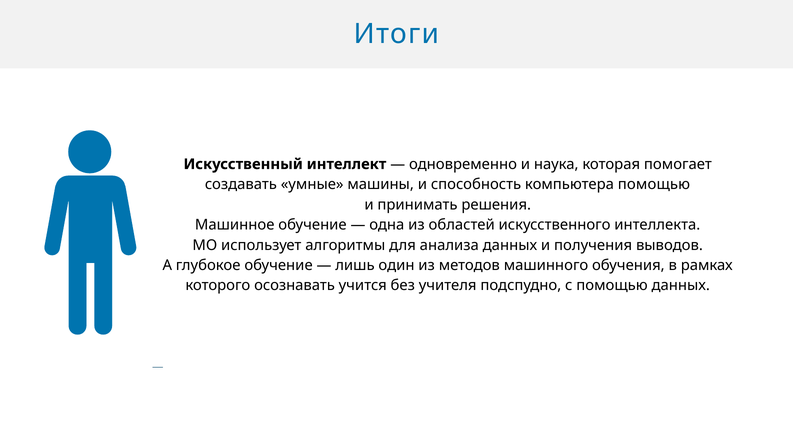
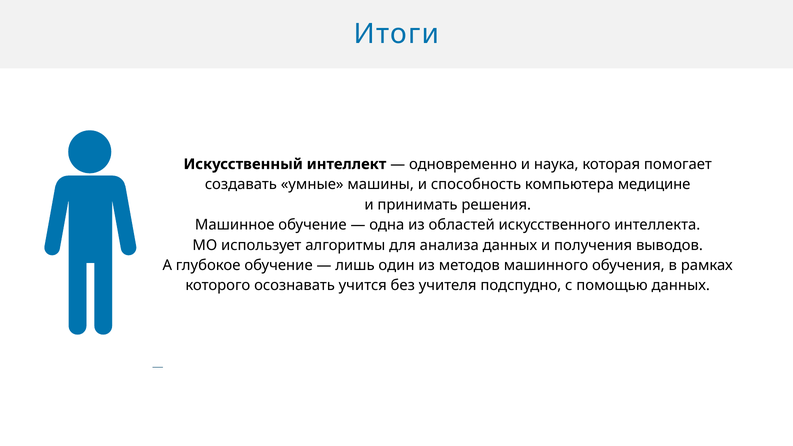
компьютера помощью: помощью -> медицине (654, 184)
